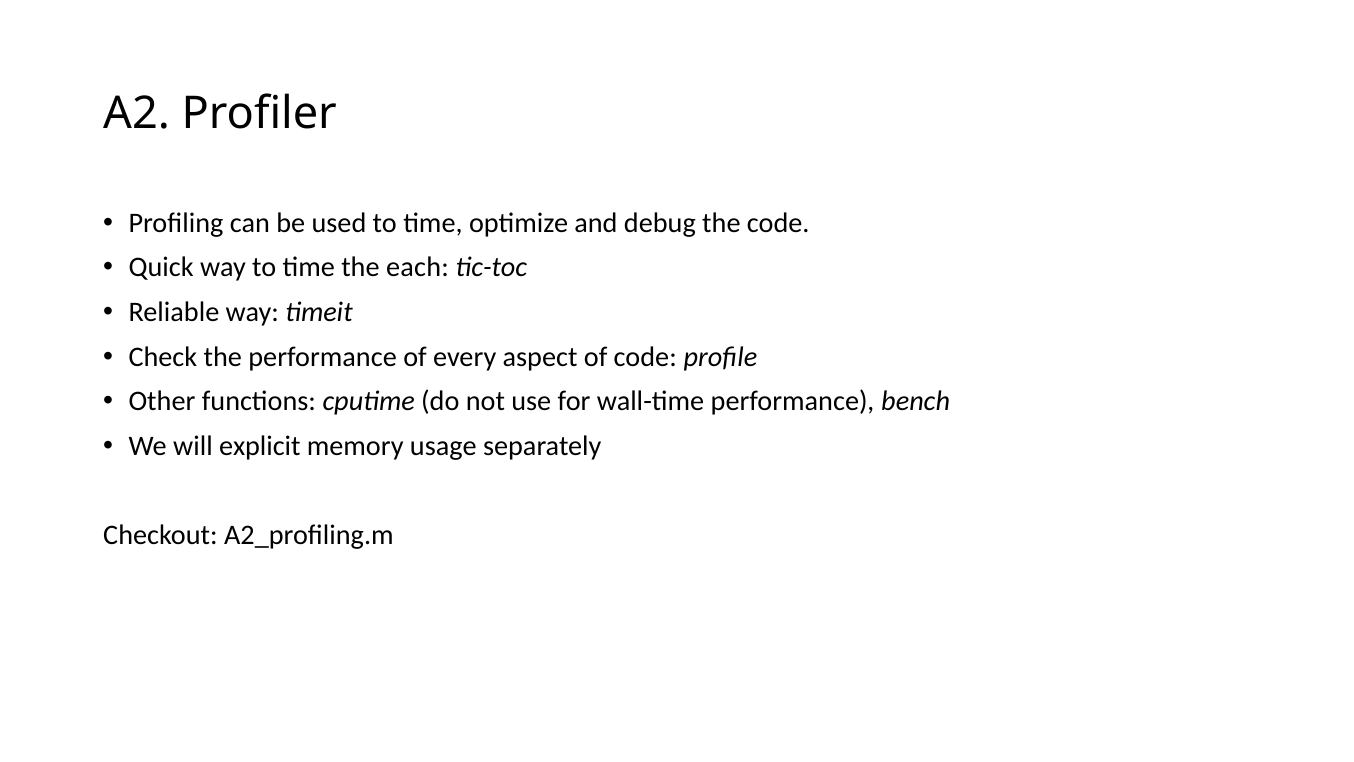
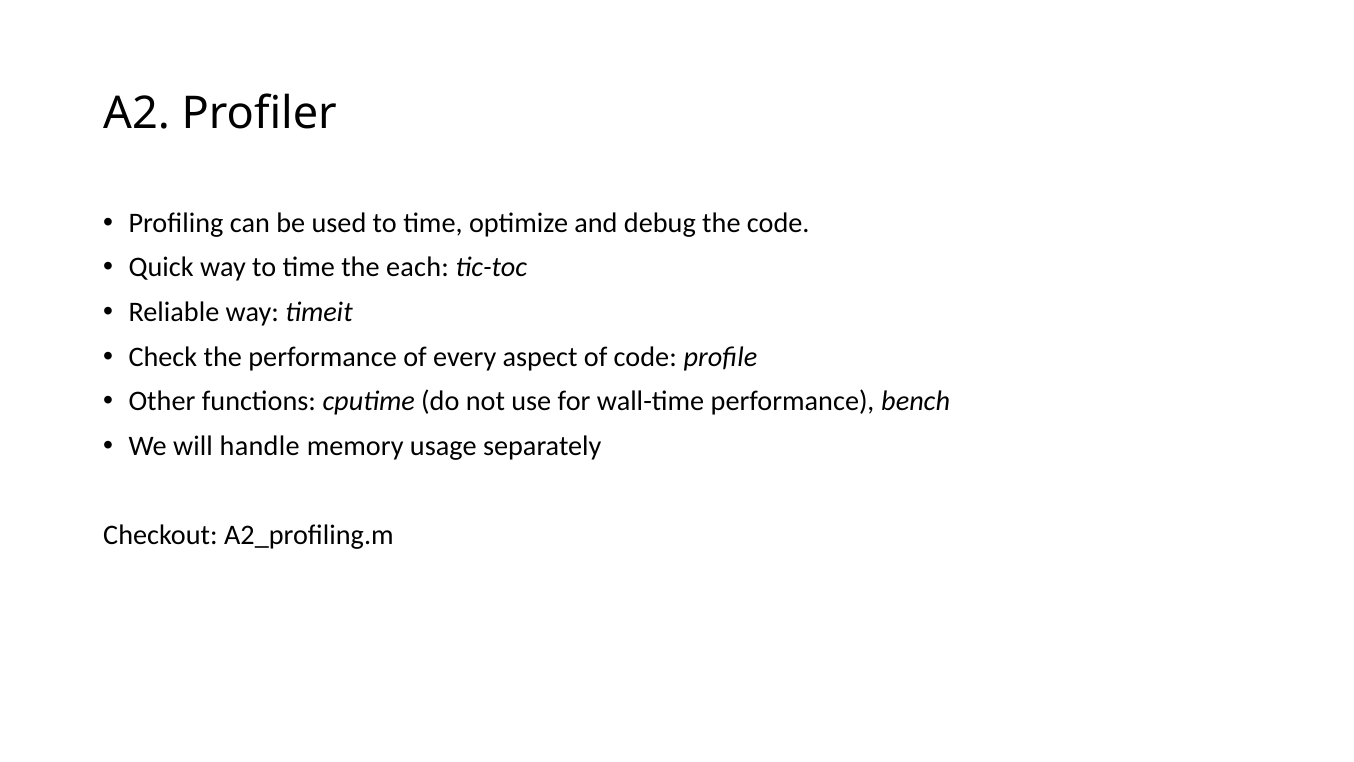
explicit: explicit -> handle (260, 446)
